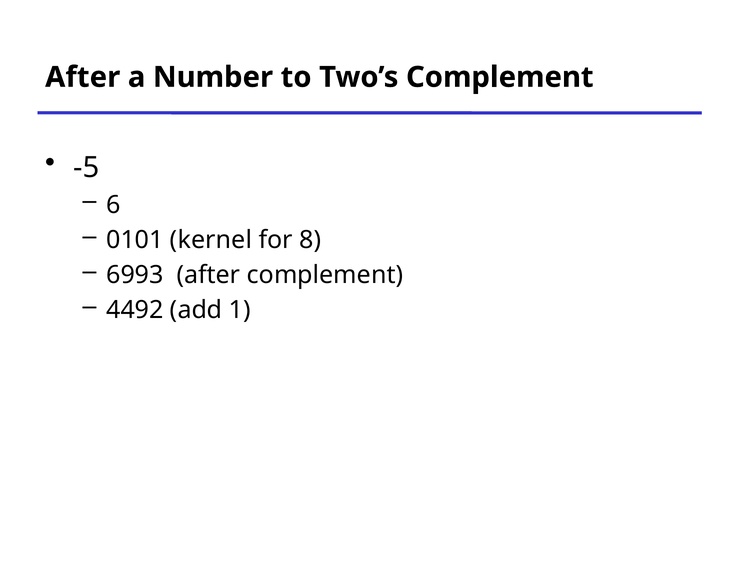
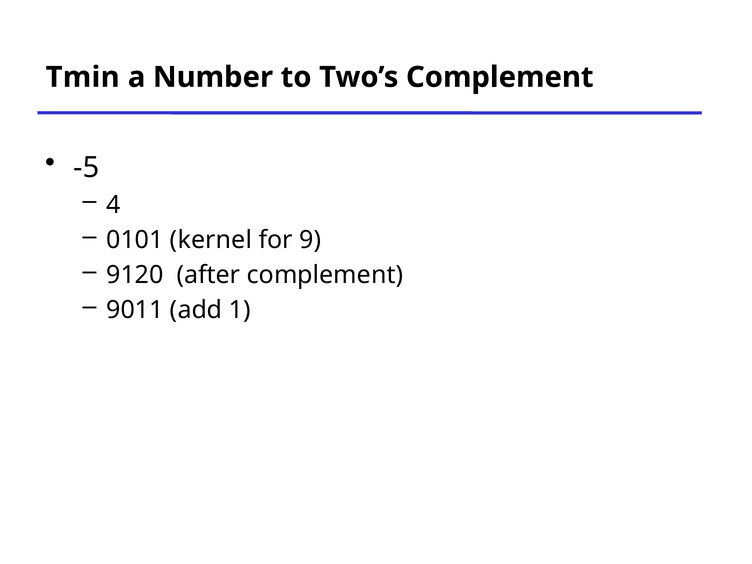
After: After -> Tmin (83, 77)
6: 6 -> 4 (113, 205)
8: 8 -> 9 (310, 240)
6993: 6993 -> 9120 (135, 275)
4492: 4492 -> 9011 (135, 310)
